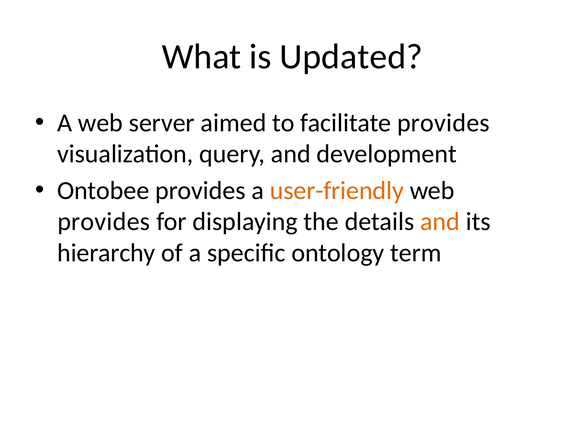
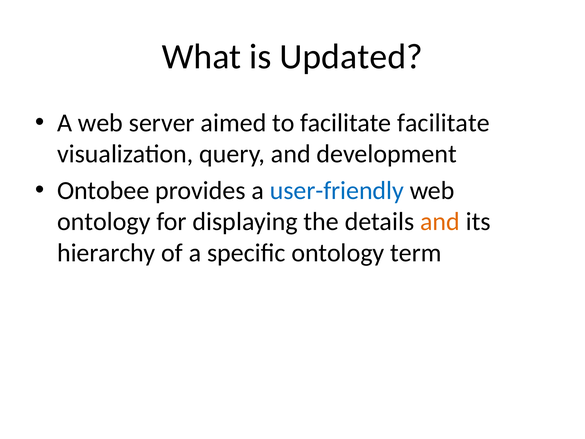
facilitate provides: provides -> facilitate (443, 123)
user-friendly colour: orange -> blue (337, 190)
provides: provides -> ontology (104, 222)
